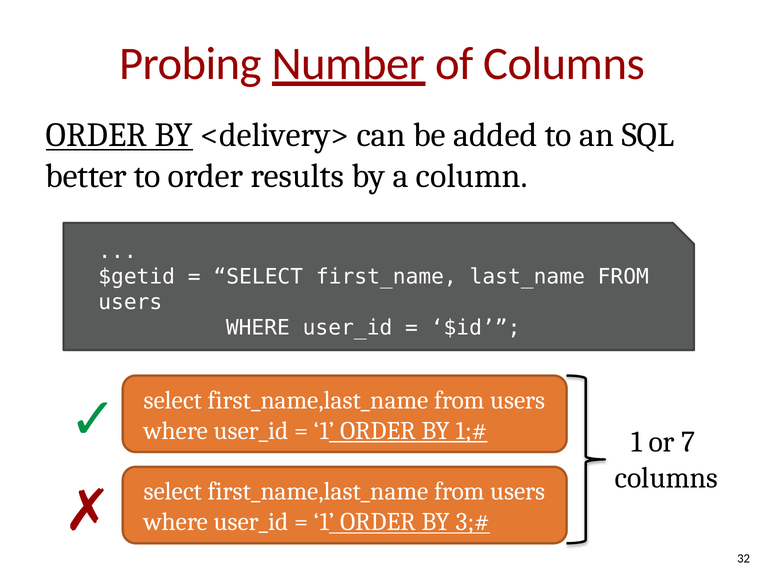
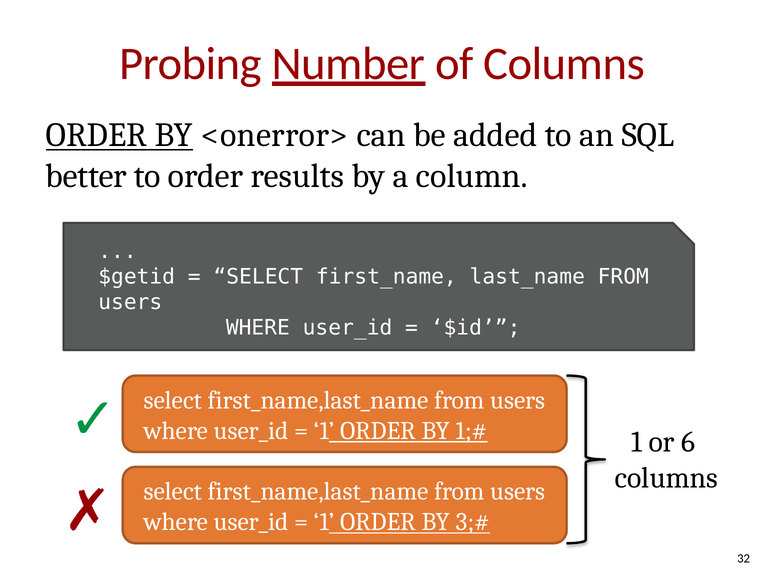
<delivery>: <delivery> -> <onerror> (275, 135)
7: 7 -> 6 (688, 442)
